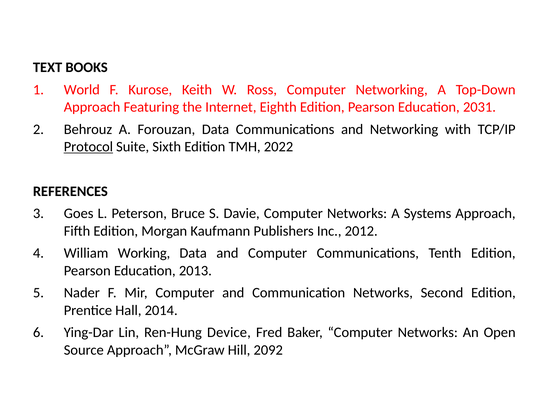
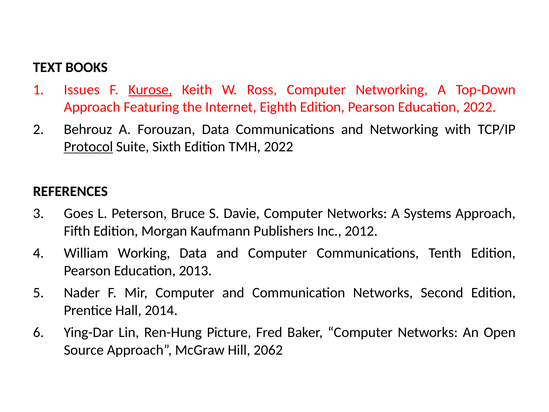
World: World -> Issues (82, 90)
Kurose underline: none -> present (150, 90)
Education 2031: 2031 -> 2022 (479, 107)
Device: Device -> Picture (229, 332)
2092: 2092 -> 2062 (268, 350)
